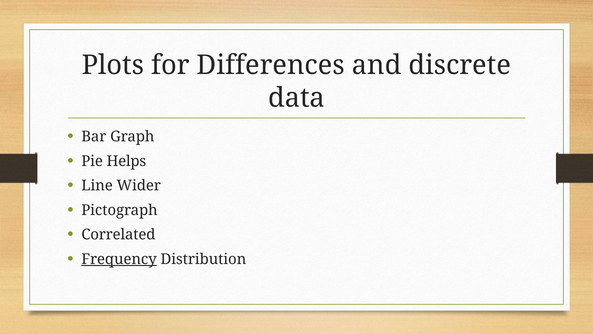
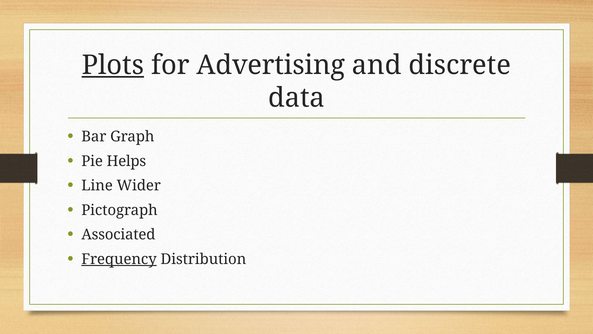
Plots underline: none -> present (113, 65)
Differences: Differences -> Advertising (271, 65)
Correlated: Correlated -> Associated (118, 234)
